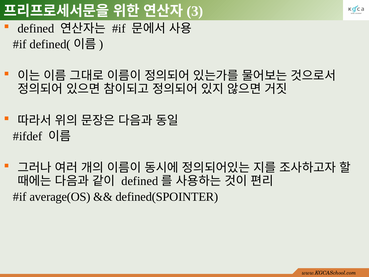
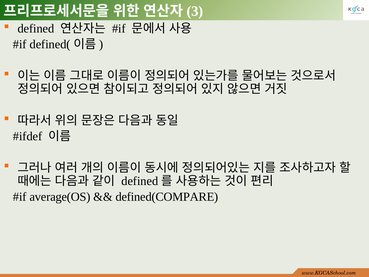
defined(SPOINTER: defined(SPOINTER -> defined(COMPARE (167, 197)
